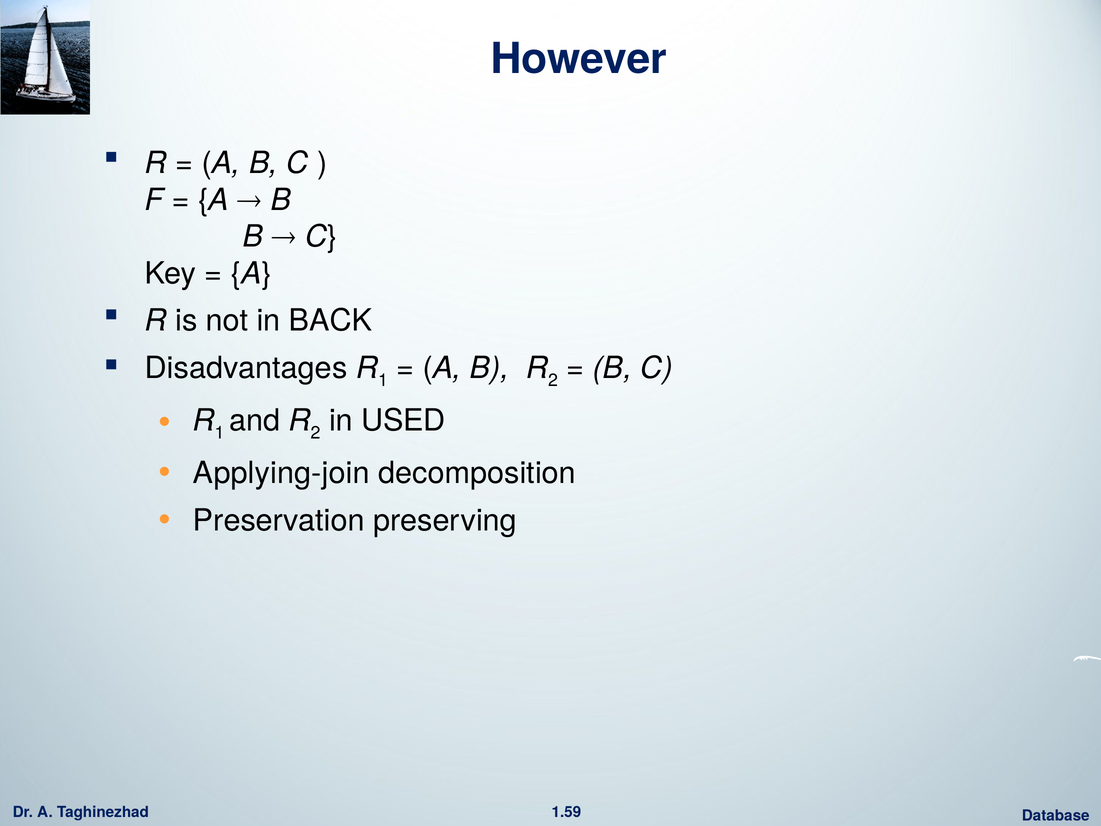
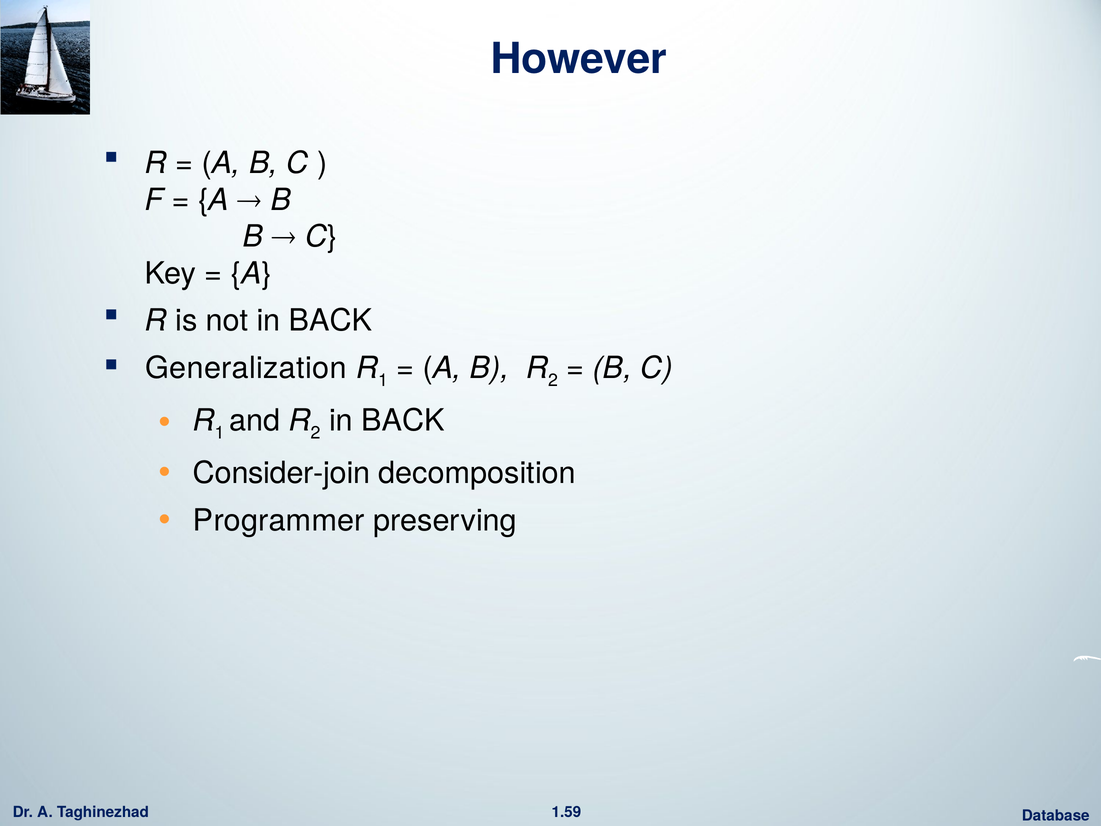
Disadvantages: Disadvantages -> Generalization (246, 368)
USED: USED -> BACK (403, 421)
Applying-join: Applying-join -> Consider-join (282, 473)
Preservation: Preservation -> Programmer (279, 521)
